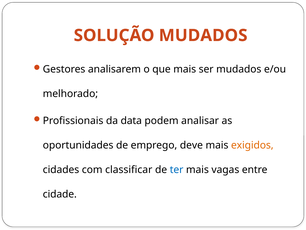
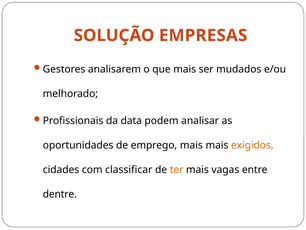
SOLUÇÃO MUDADOS: MUDADOS -> EMPRESAS (203, 35)
emprego deve: deve -> mais (191, 145)
ter colour: blue -> orange (177, 169)
cidade: cidade -> dentre (60, 194)
